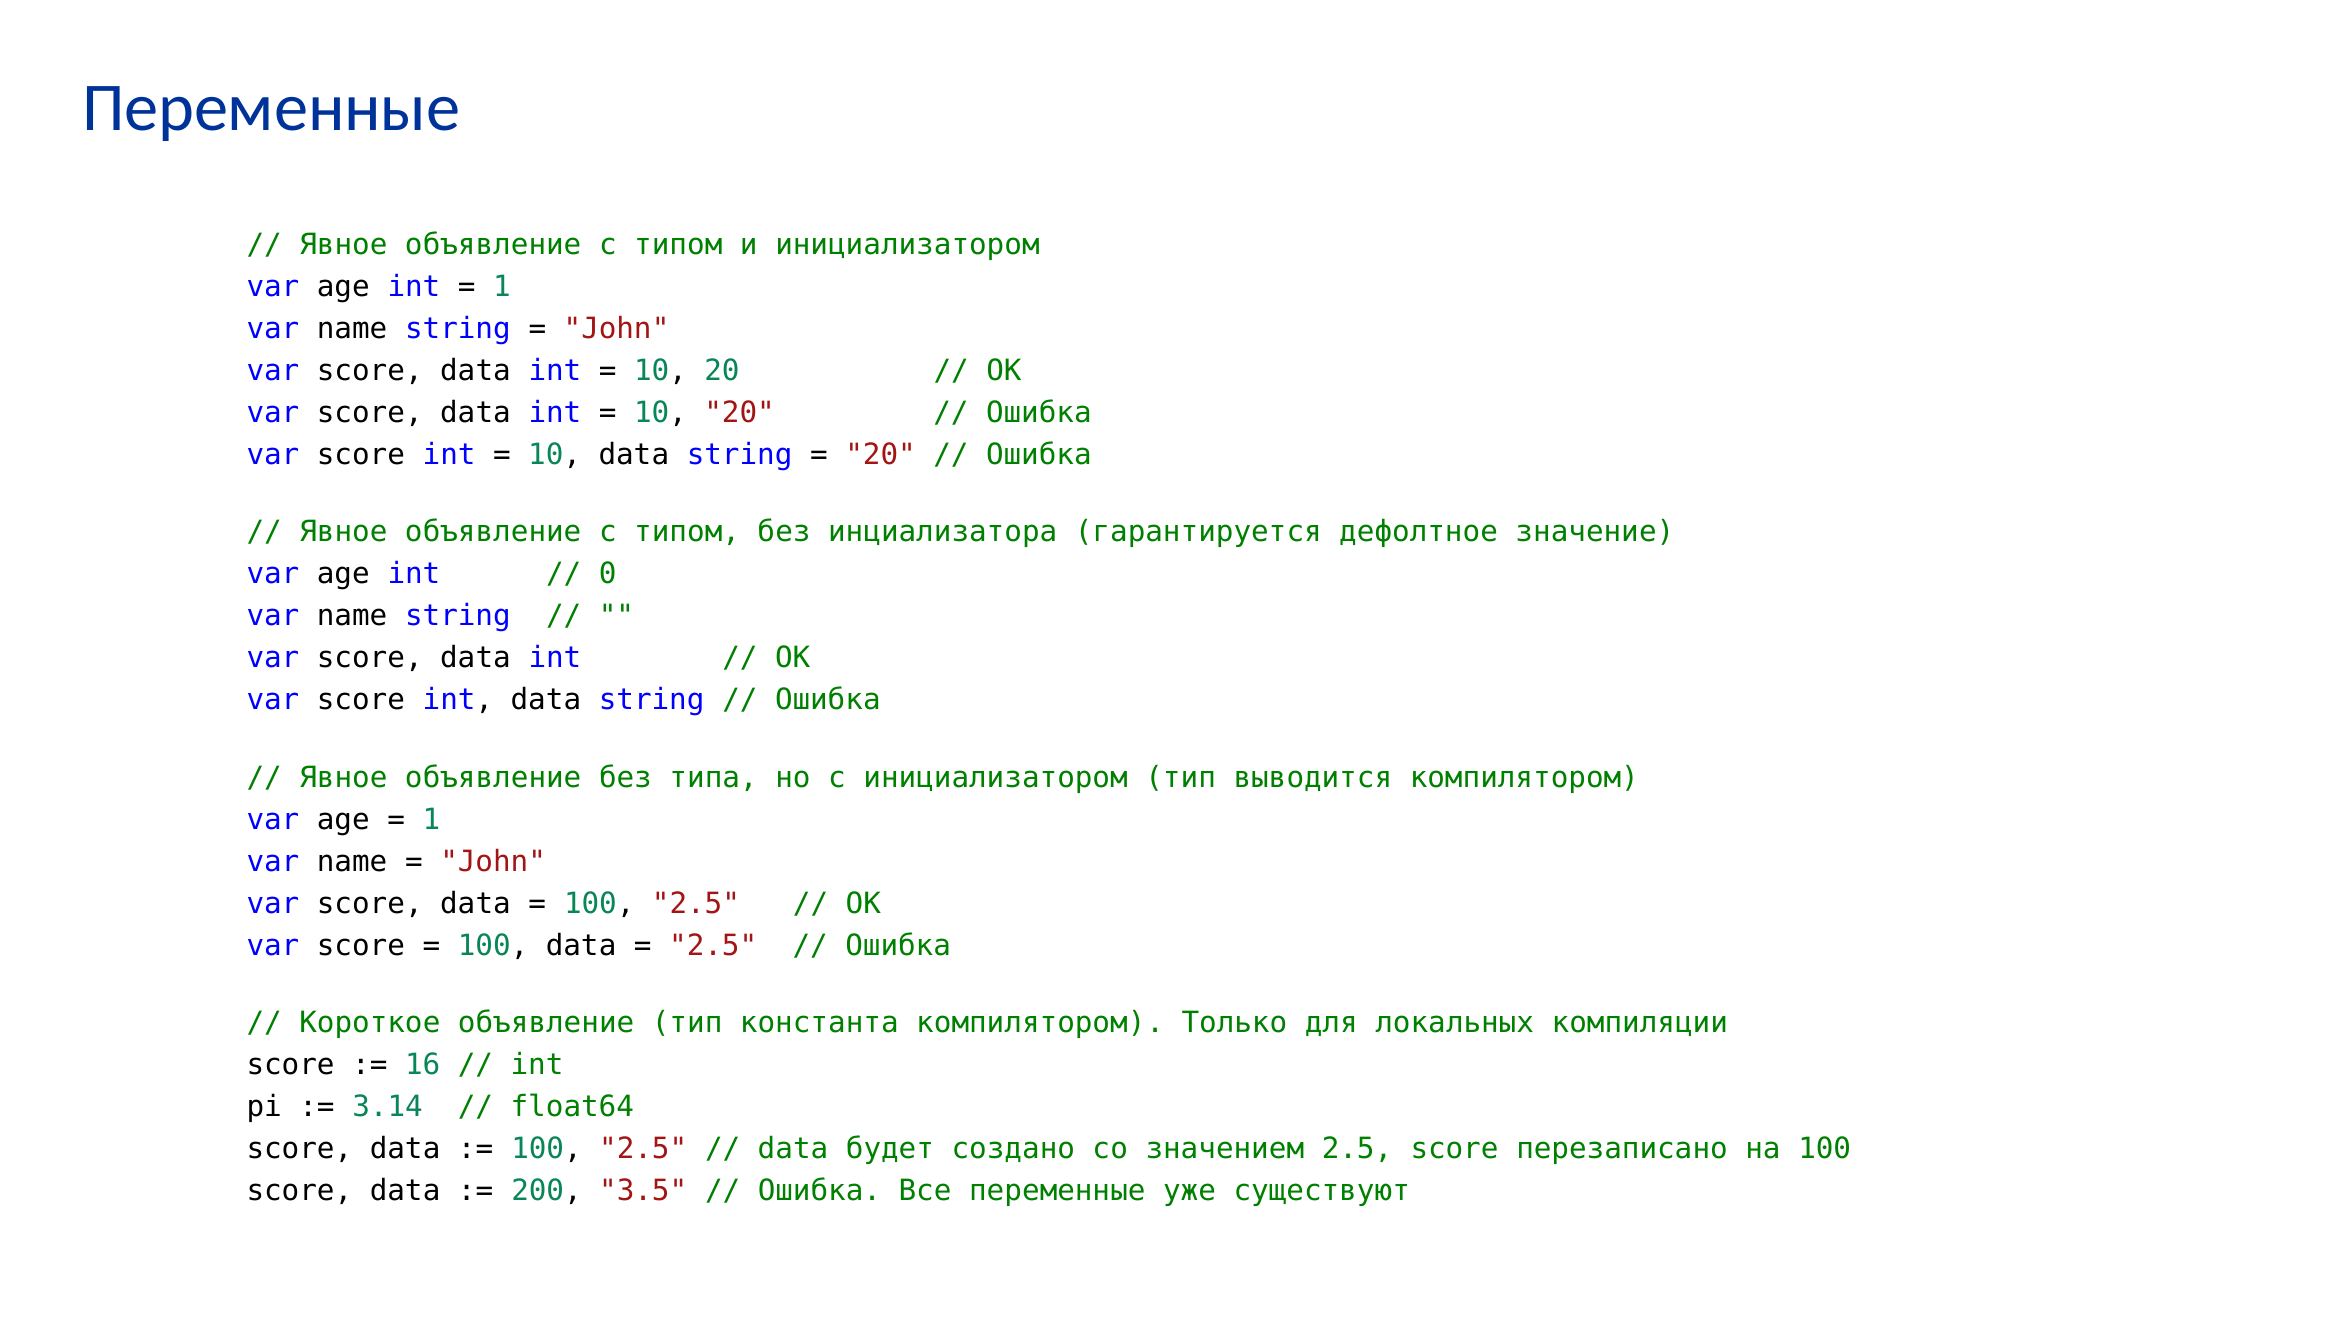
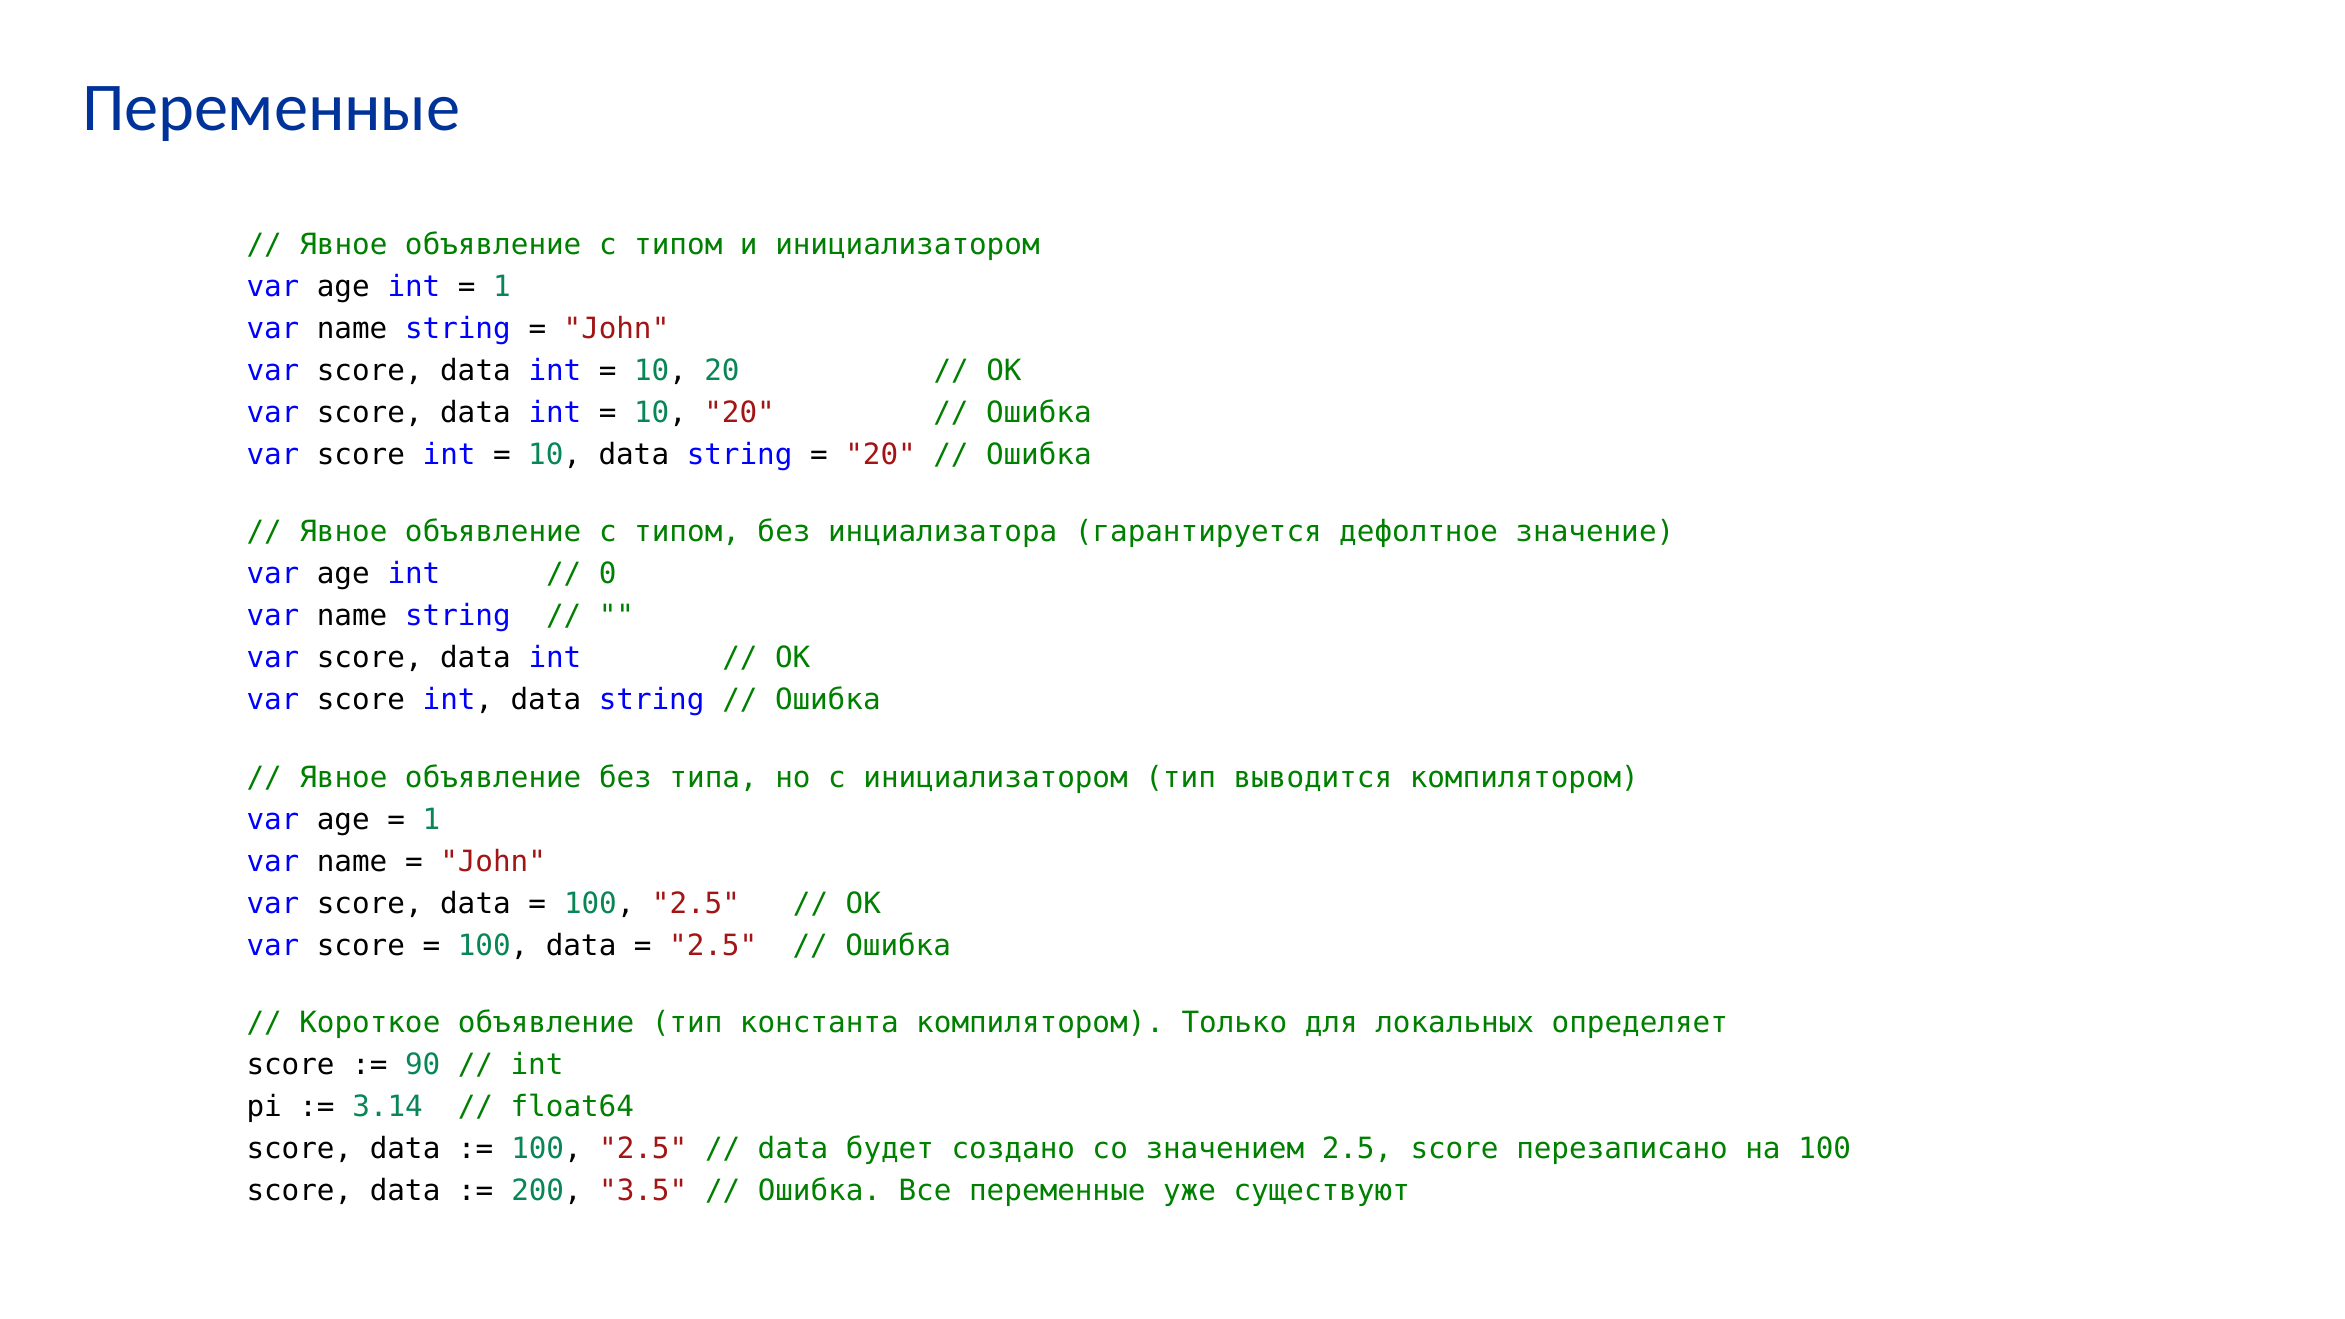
компиляции: компиляции -> определяет (1640, 1023)
16: 16 -> 90 (423, 1065)
